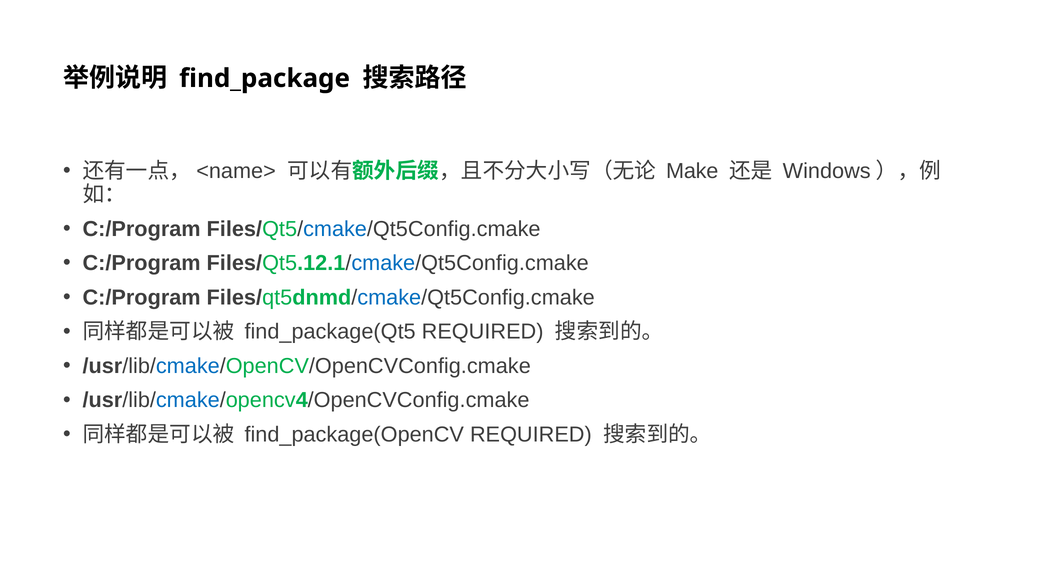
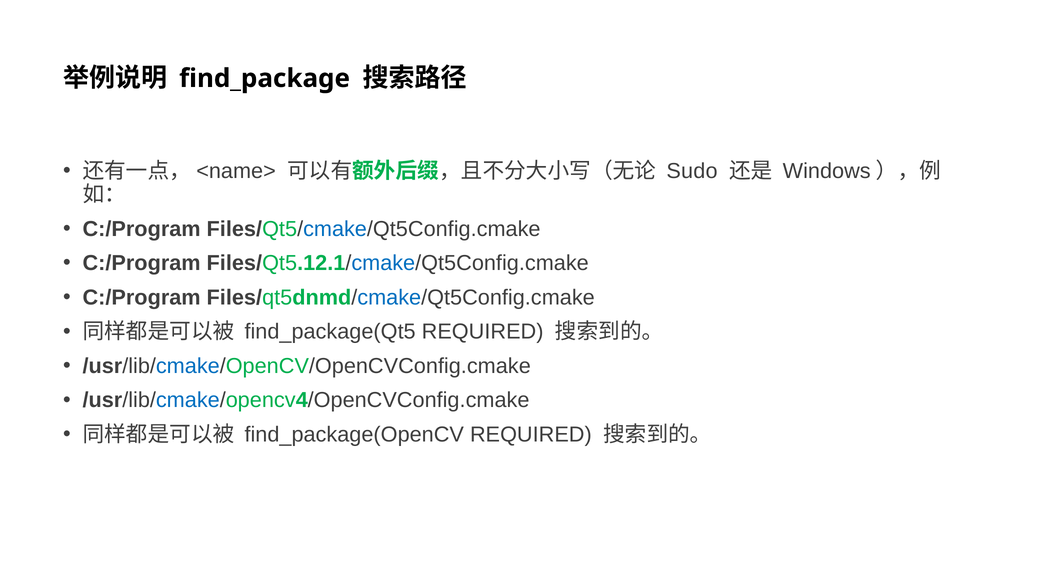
Make: Make -> Sudo (692, 171)
